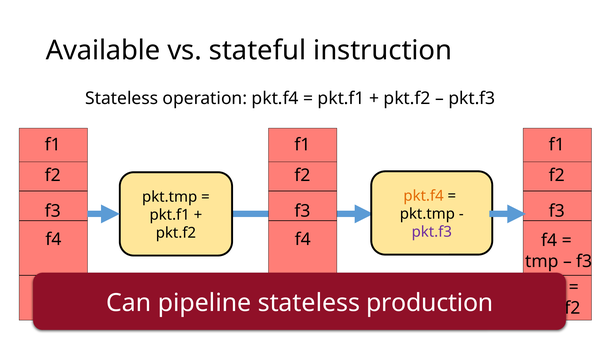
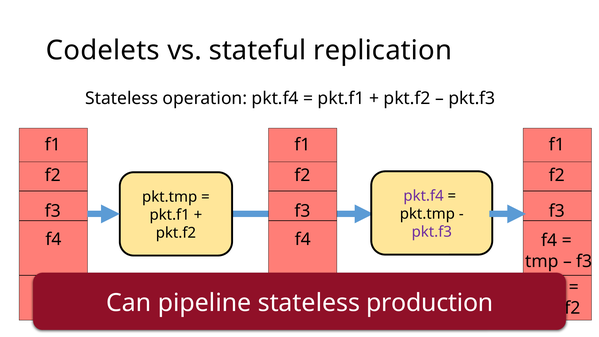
Available: Available -> Codelets (103, 50)
instruction: instruction -> replication (383, 50)
pkt.f4 colour: orange -> purple (424, 196)
